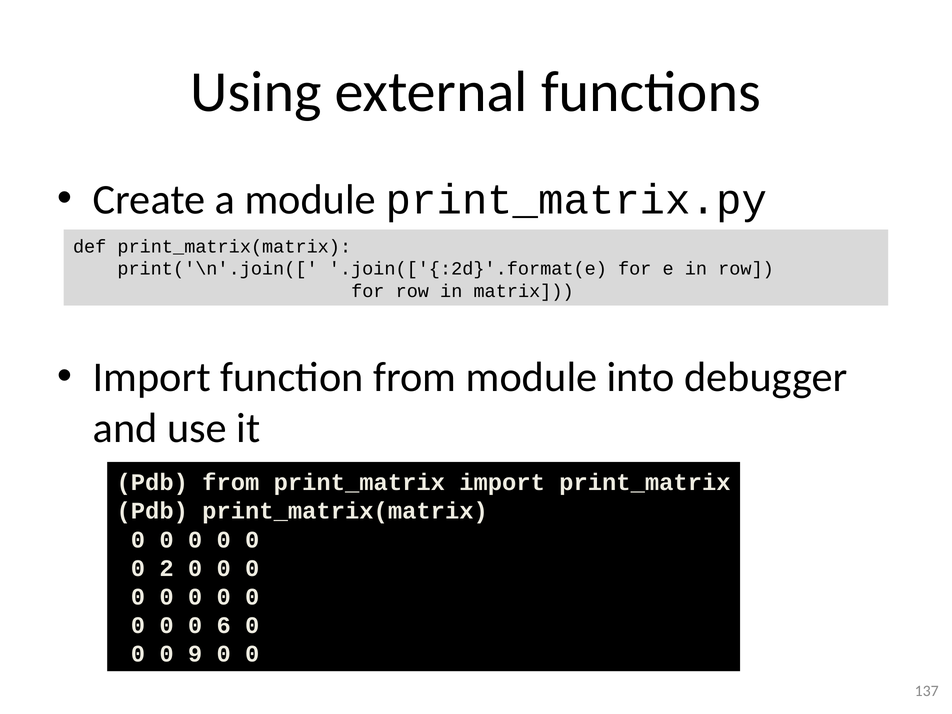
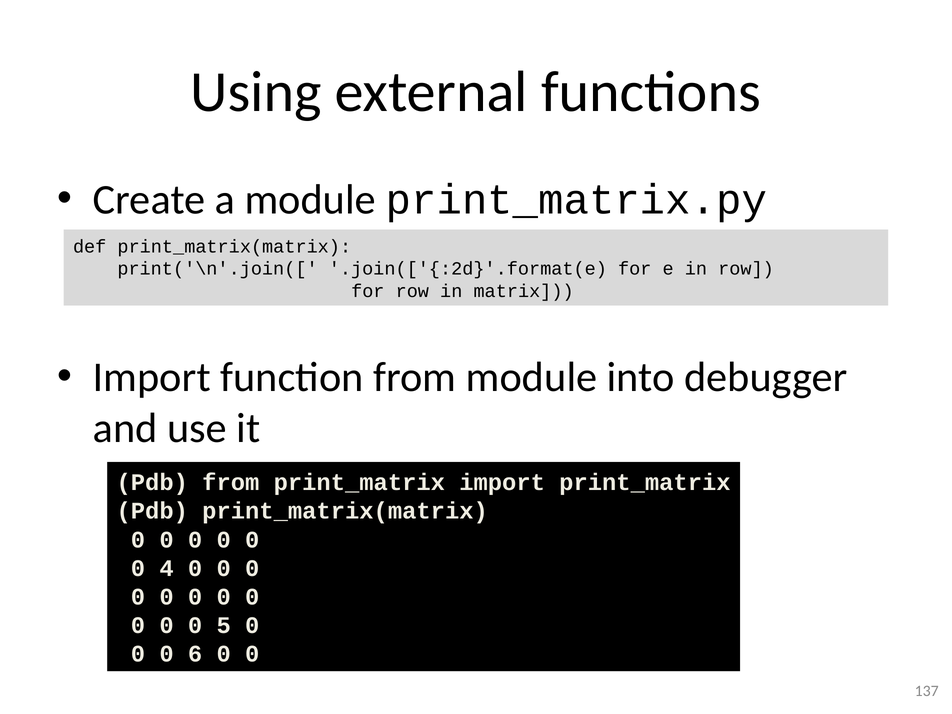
2: 2 -> 4 (167, 568)
6: 6 -> 5 (224, 625)
9: 9 -> 6 (195, 654)
